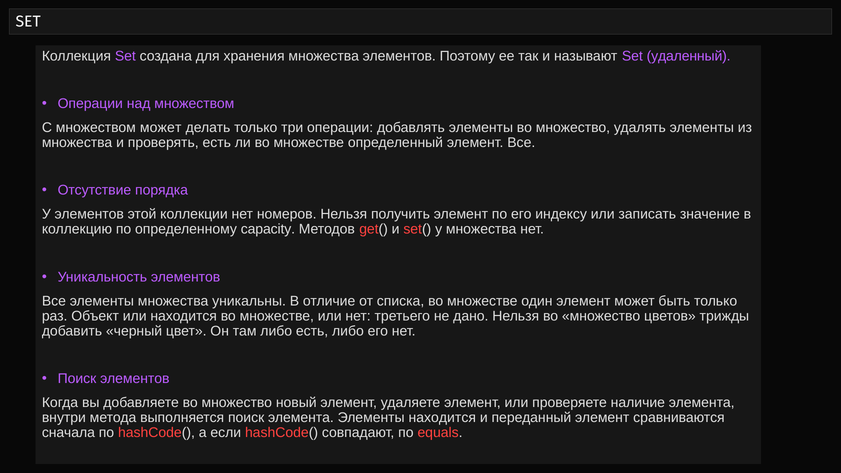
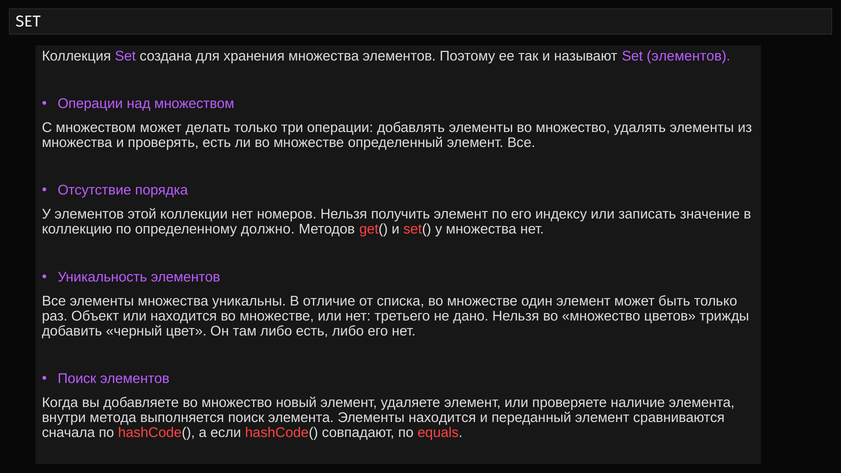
Set удаленный: удаленный -> элементов (689, 56)
capacity: capacity -> должно (268, 229)
